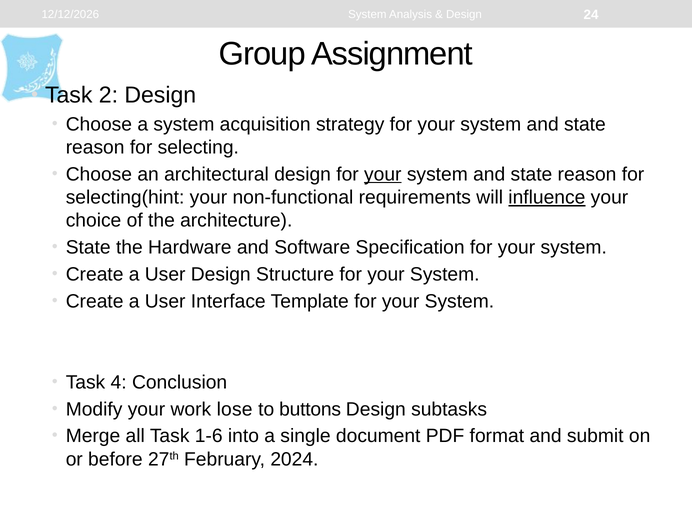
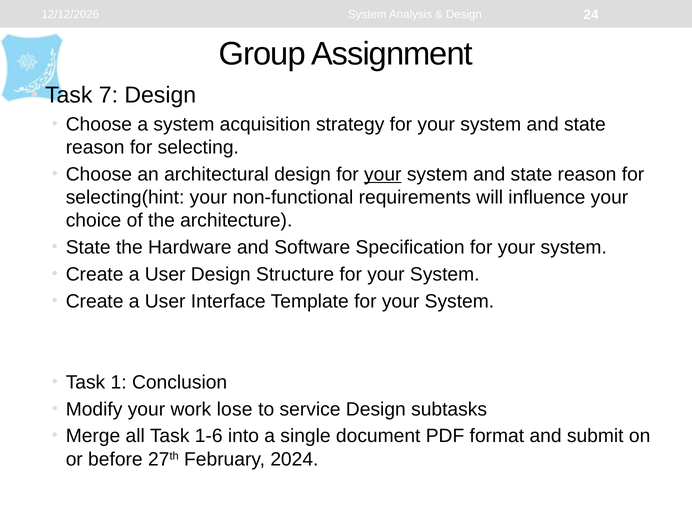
2: 2 -> 7 (108, 95)
influence underline: present -> none (547, 197)
4: 4 -> 1 (119, 382)
buttons: buttons -> service (310, 409)
